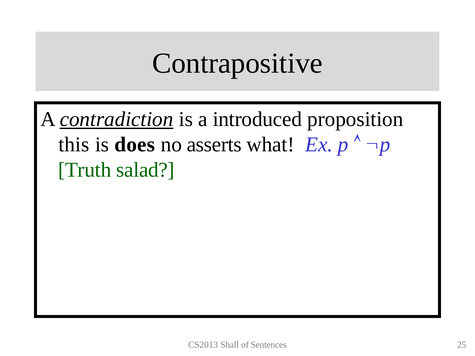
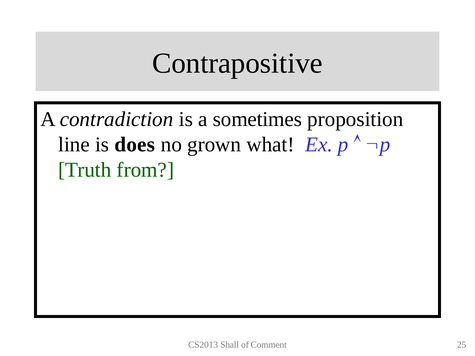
contradiction underline: present -> none (117, 119)
introduced: introduced -> sometimes (257, 119)
this: this -> line (74, 145)
asserts: asserts -> grown (214, 145)
salad: salad -> from (145, 170)
Sentences: Sentences -> Comment (269, 345)
